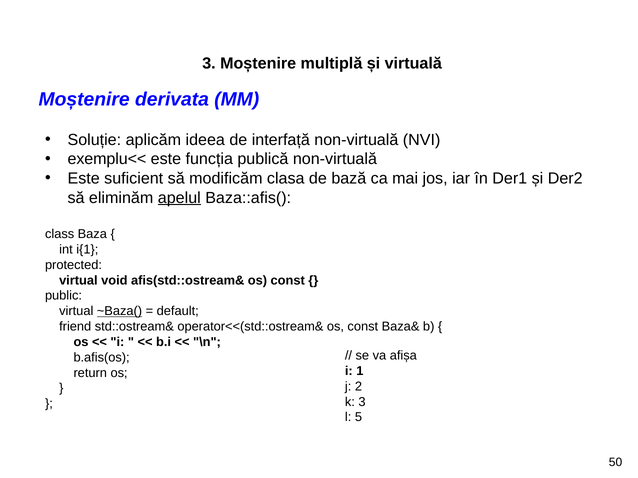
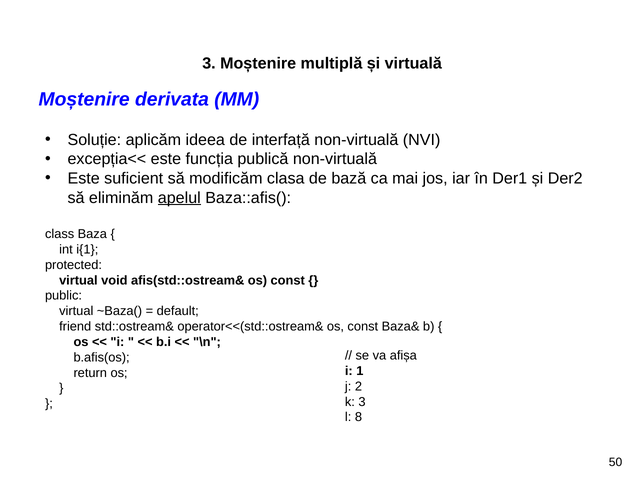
exemplu<<: exemplu<< -> excepția<< (107, 159)
~Baza( underline: present -> none (119, 311)
5: 5 -> 8 (358, 418)
